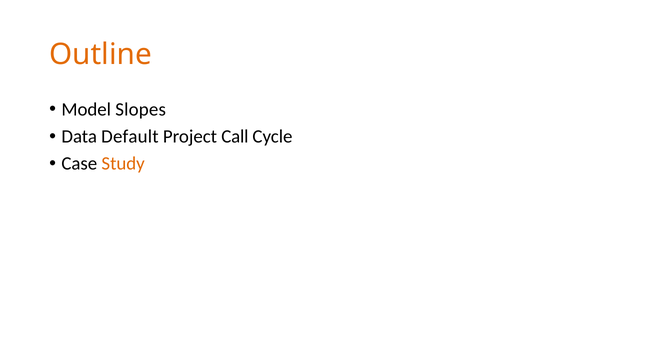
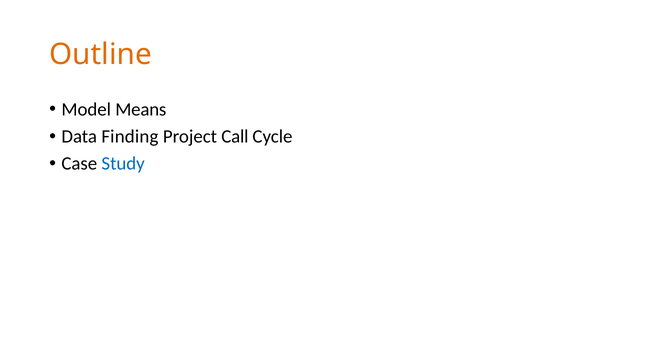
Slopes: Slopes -> Means (141, 109)
Default: Default -> Finding (130, 137)
Study colour: orange -> blue (123, 164)
